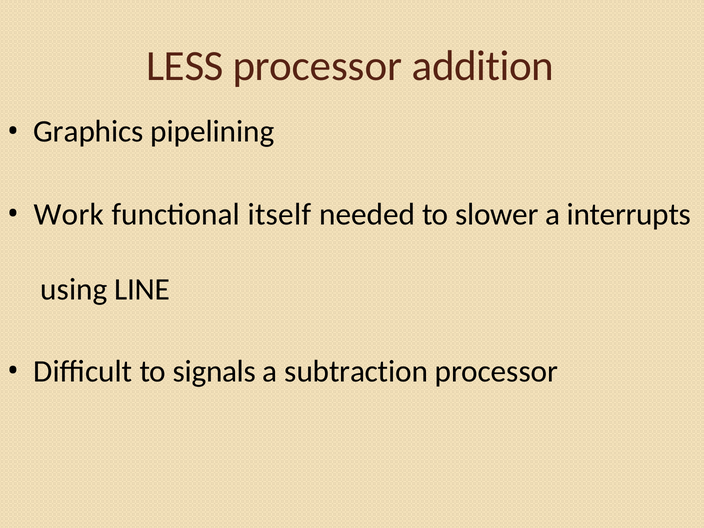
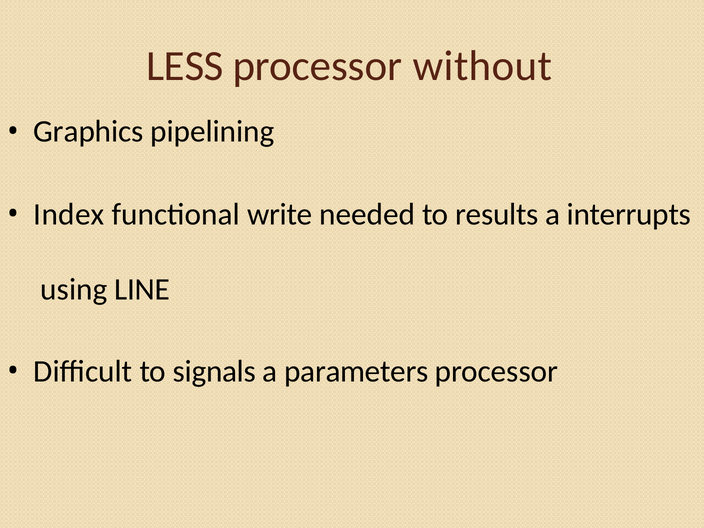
addition: addition -> without (483, 66)
Work: Work -> Index (69, 214)
itself: itself -> write (280, 214)
slower: slower -> results (497, 214)
subtraction: subtraction -> parameters (356, 371)
